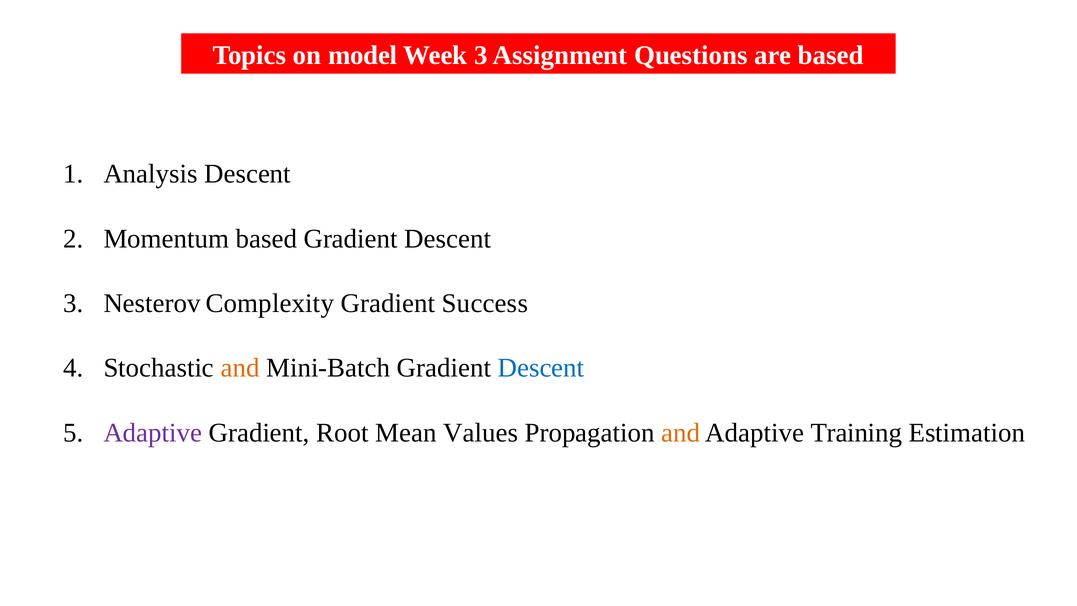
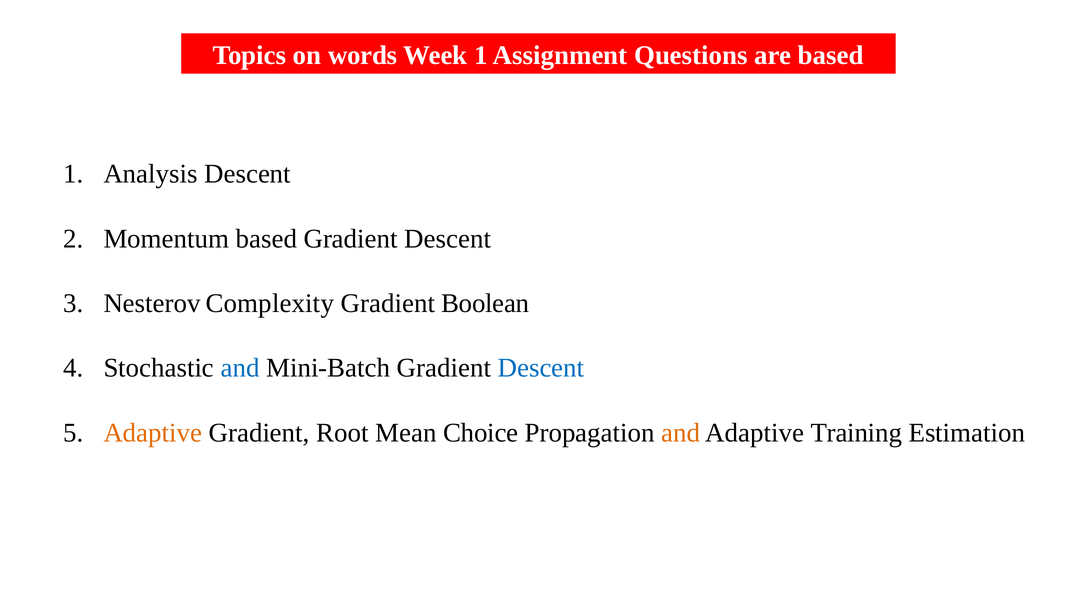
model: model -> words (363, 55)
Week 3: 3 -> 1 (481, 55)
Success: Success -> Boolean (485, 303)
and colour: orange -> blue (240, 368)
Adaptive colour: purple -> orange (153, 433)
Values: Values -> Choice (481, 433)
